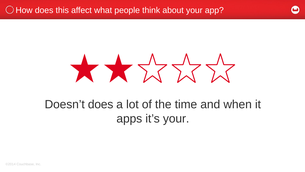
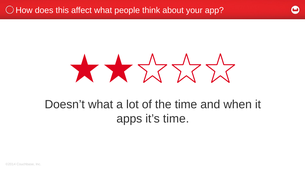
Doesn’t does: does -> what (101, 104)
it’s your: your -> time (176, 118)
